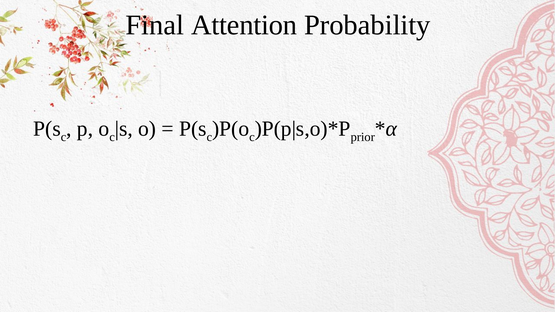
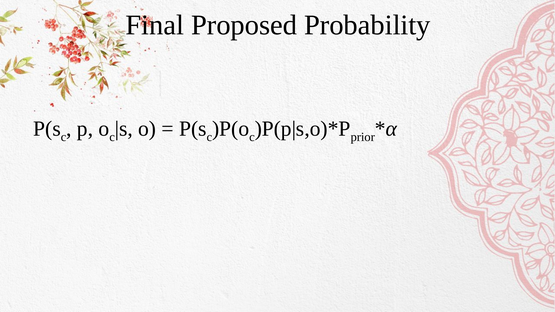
Attention: Attention -> Proposed (244, 25)
